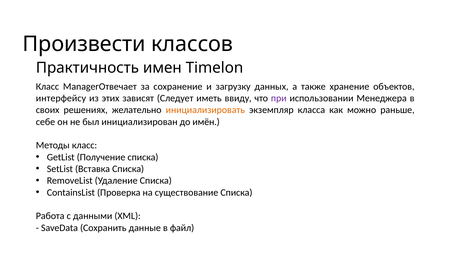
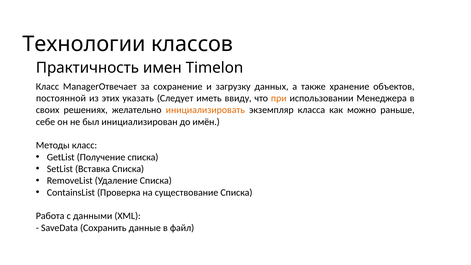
Произвести: Произвести -> Технологии (84, 44)
интерфейсу: интерфейсу -> постоянной (61, 98)
зависят: зависят -> указать (138, 98)
при colour: purple -> orange (279, 98)
